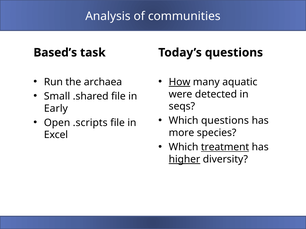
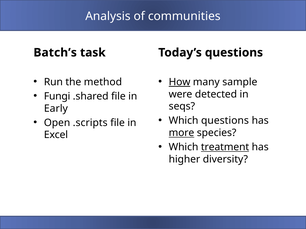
Based’s: Based’s -> Batch’s (55, 53)
archaea: archaea -> method (103, 82)
aquatic: aquatic -> sample (240, 82)
Small: Small -> Fungi (57, 96)
more underline: none -> present (181, 133)
higher underline: present -> none (184, 160)
